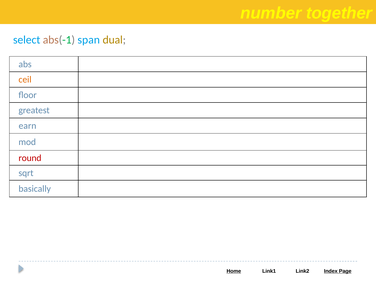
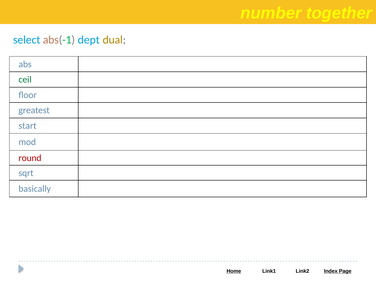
span: span -> dept (89, 40)
ceil colour: orange -> green (25, 80)
earn: earn -> start (28, 126)
